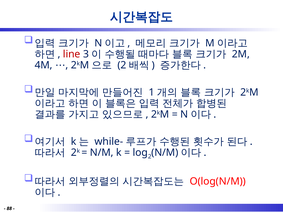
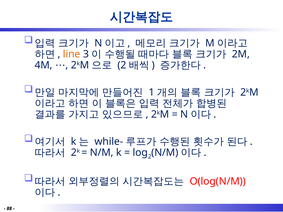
line colour: red -> orange (72, 54)
